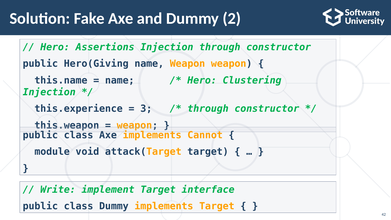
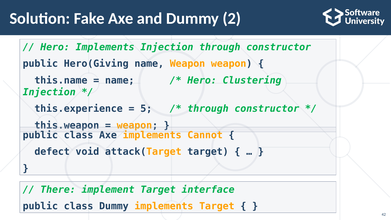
Hero Assertions: Assertions -> Implements (105, 47)
3: 3 -> 5 (146, 109)
module: module -> defect (52, 152)
Write: Write -> There (58, 189)
